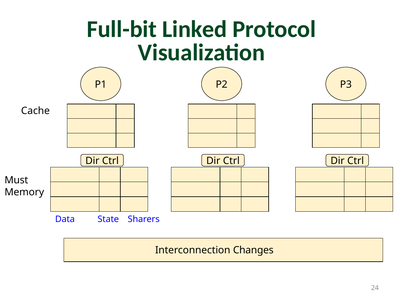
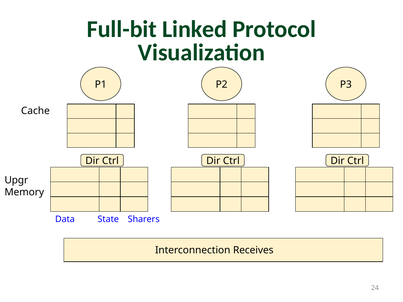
Must: Must -> Upgr (16, 180)
Changes: Changes -> Receives (253, 251)
